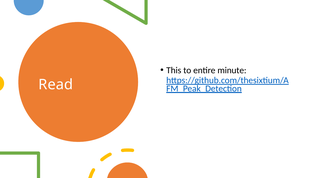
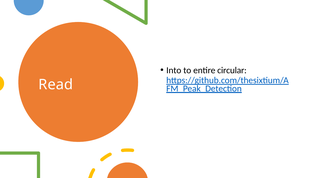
This: This -> Into (174, 70)
minute: minute -> circular (232, 70)
